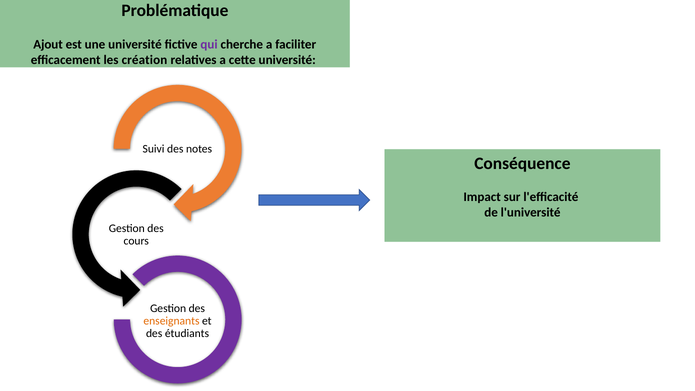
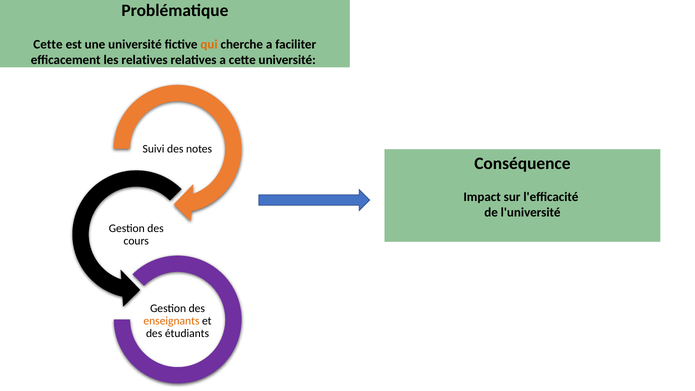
Ajout: Ajout -> Cette (48, 44)
qui colour: purple -> orange (209, 44)
les création: création -> relatives (145, 60)
